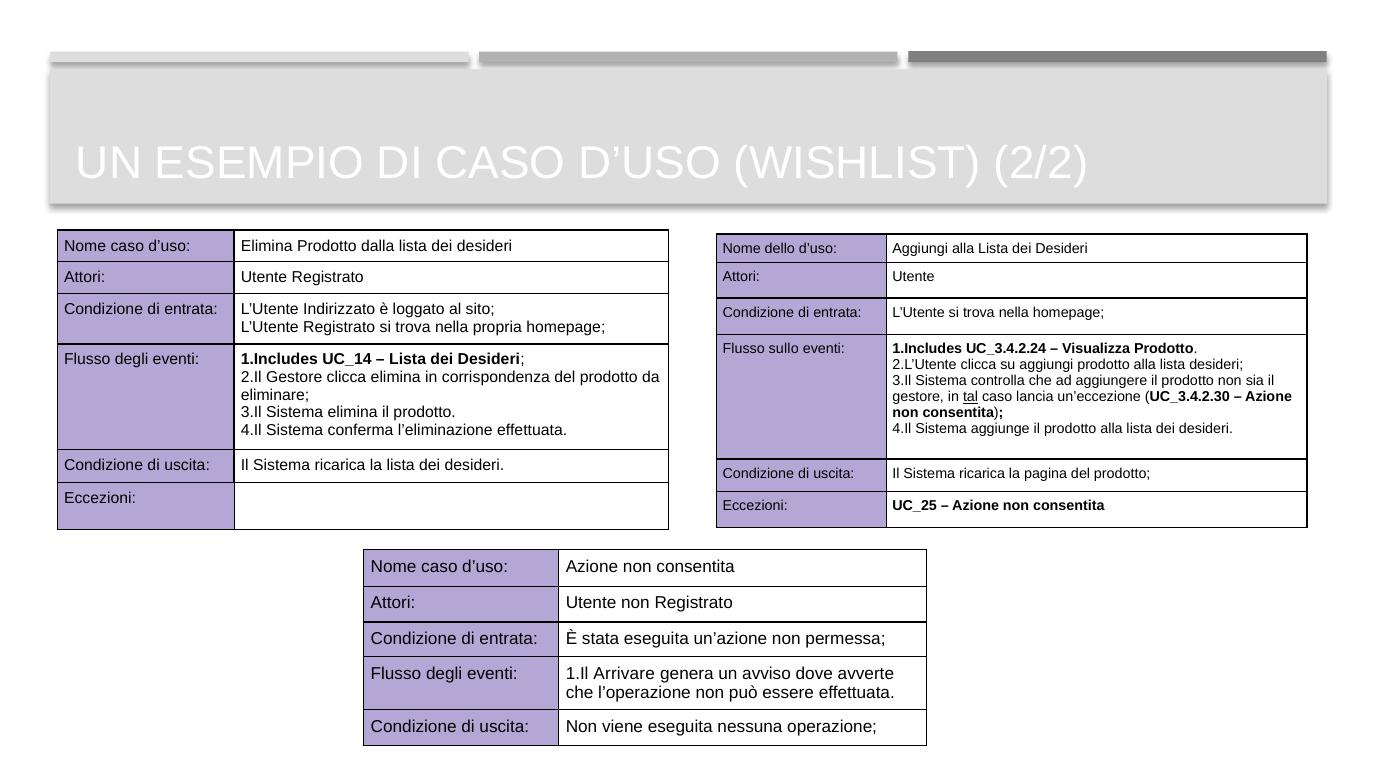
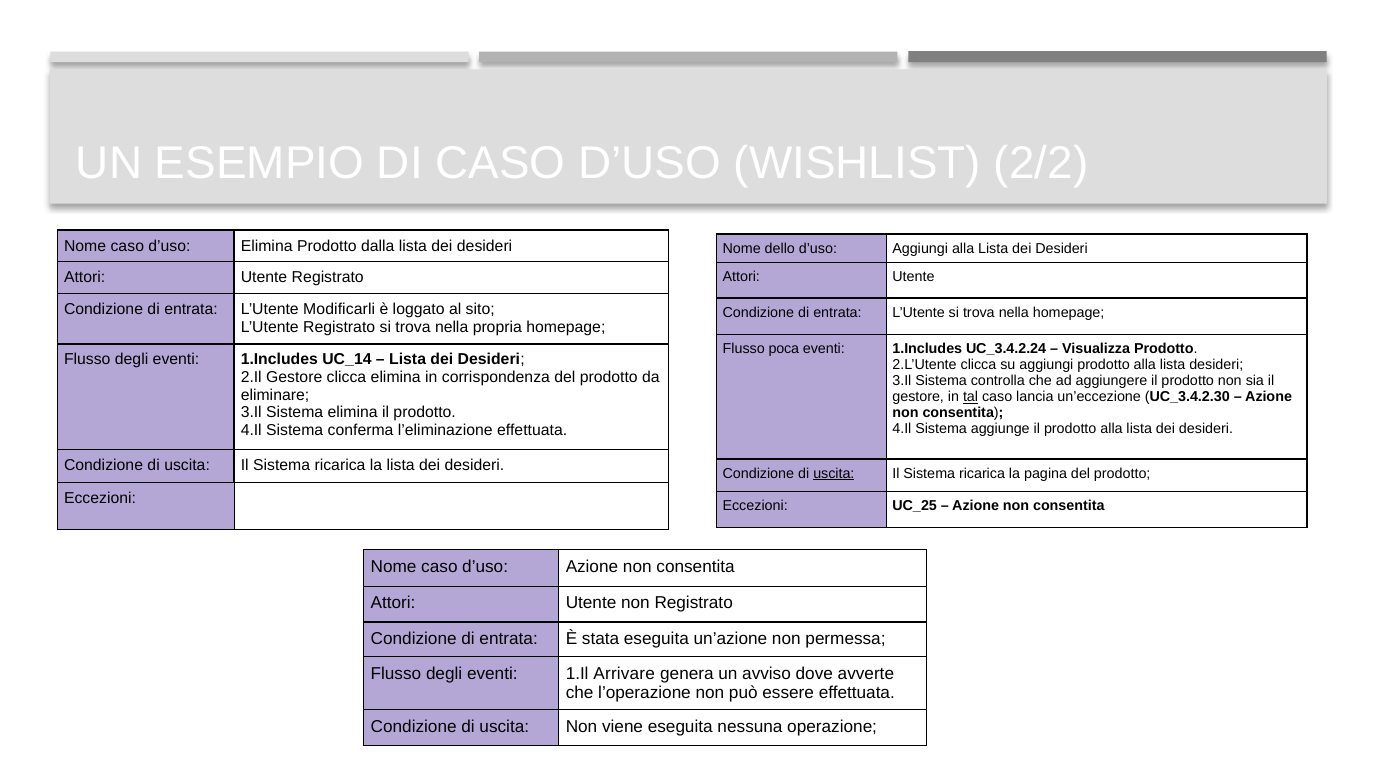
Indirizzato: Indirizzato -> Modificarli (339, 310)
sullo: sullo -> poca (784, 349)
uscita underline: none -> present (834, 474)
